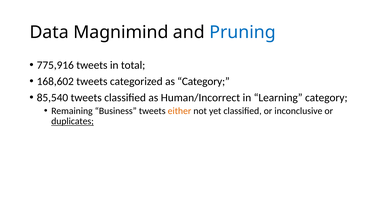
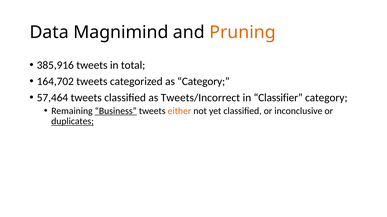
Pruning colour: blue -> orange (243, 33)
775,916: 775,916 -> 385,916 (55, 65)
168,602: 168,602 -> 164,702 (55, 82)
85,540: 85,540 -> 57,464 (52, 98)
Human/Incorrect: Human/Incorrect -> Tweets/Incorrect (200, 98)
Learning: Learning -> Classifier (278, 98)
Business underline: none -> present (116, 111)
